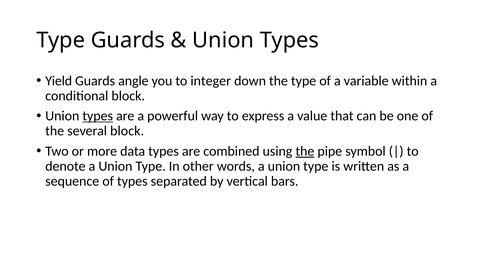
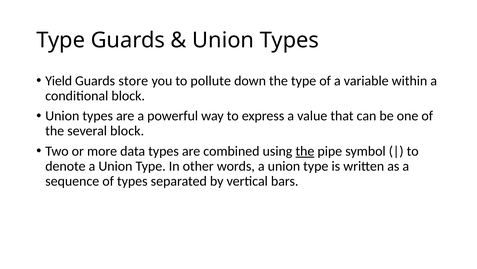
angle: angle -> store (133, 81)
integer: integer -> pollute (211, 81)
types underline: present -> none (98, 116)
